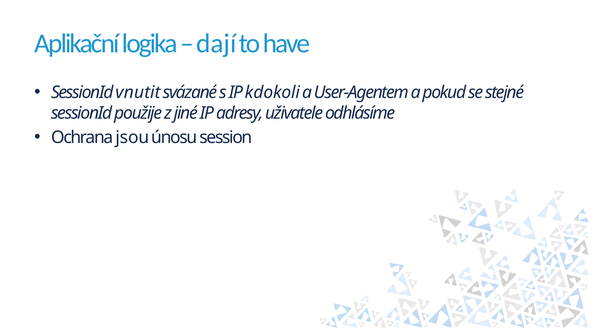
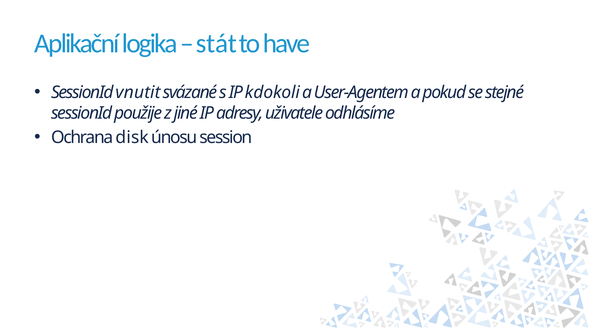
dají: dají -> stát (216, 43)
jsou: jsou -> disk (132, 137)
